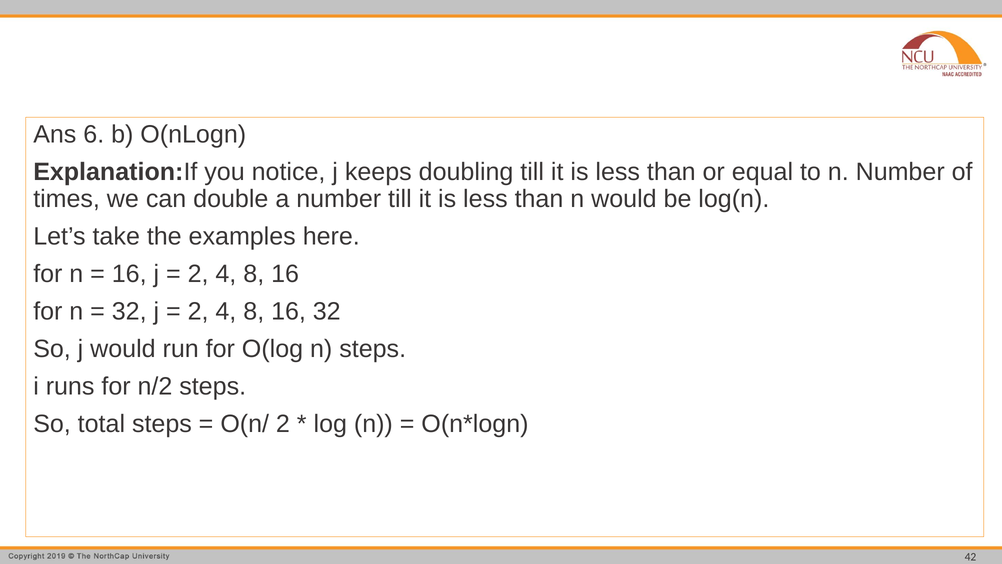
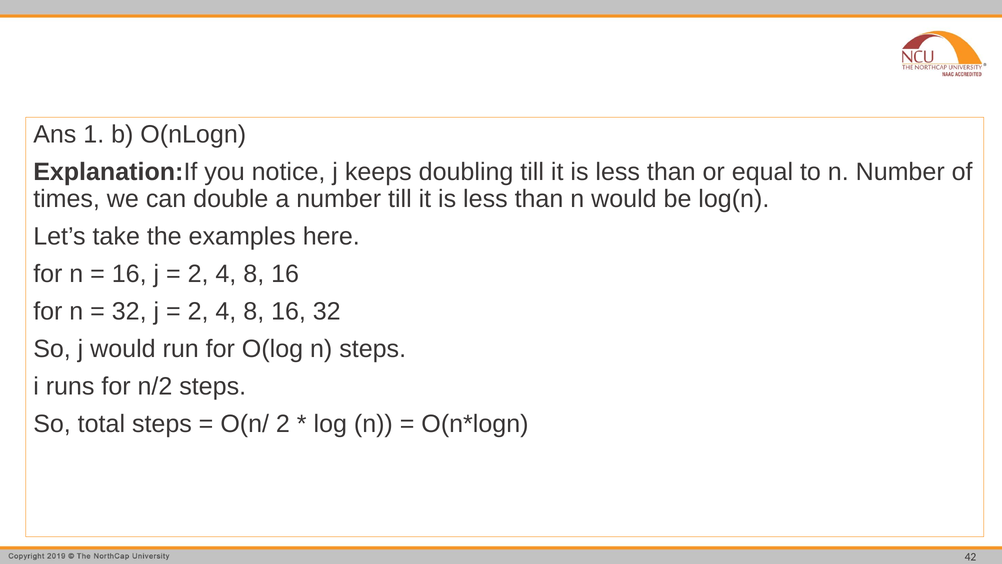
6: 6 -> 1 (94, 134)
